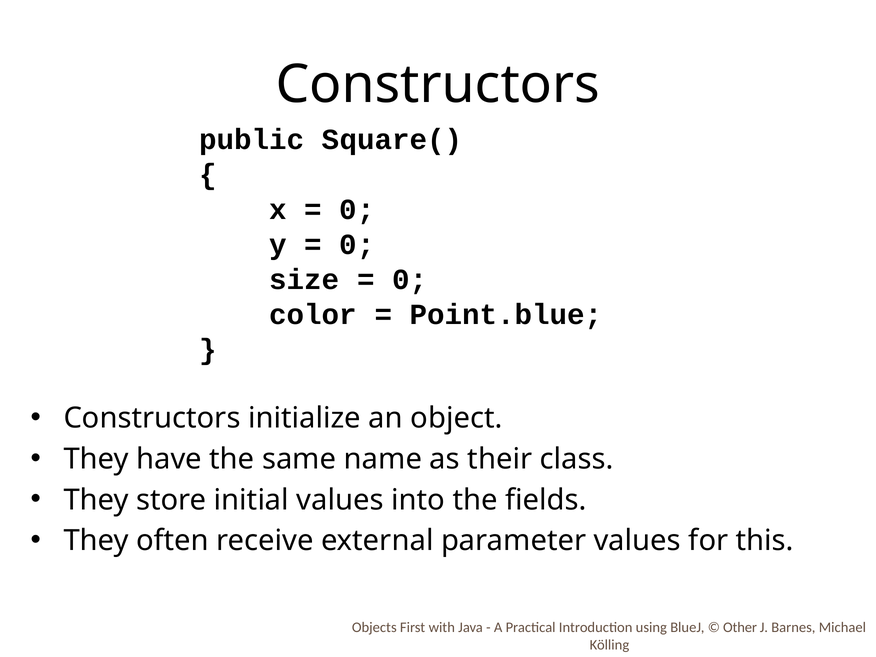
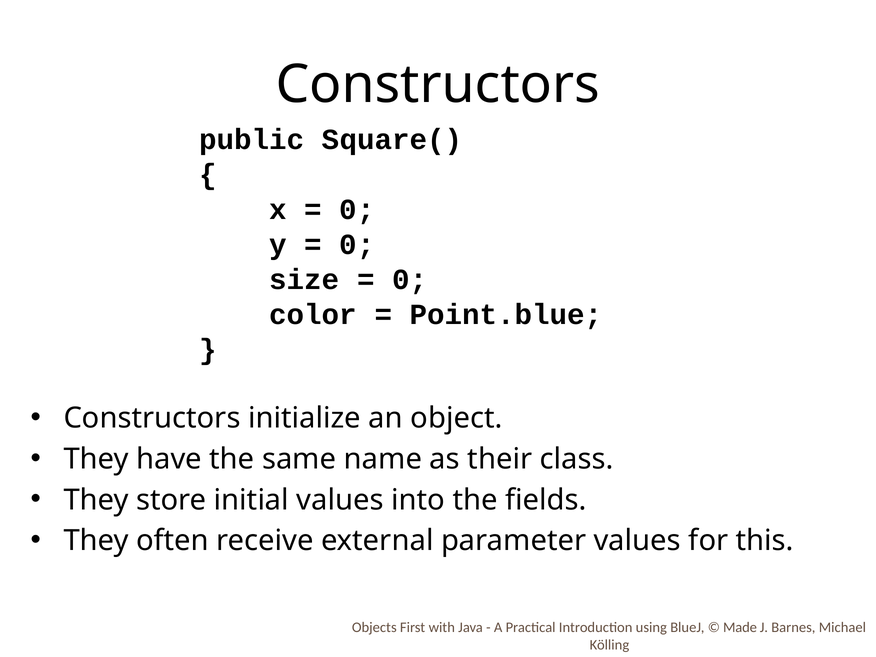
Other: Other -> Made (740, 627)
